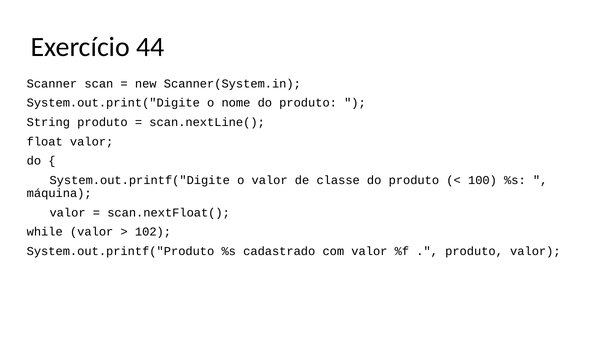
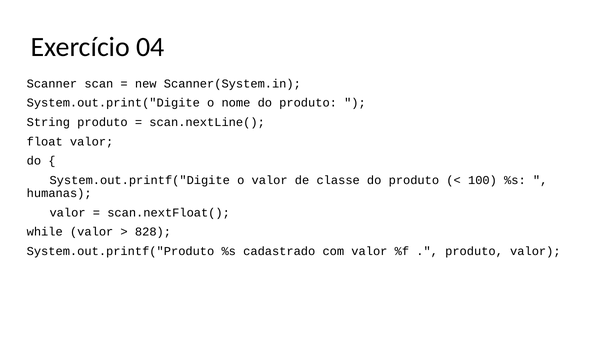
44: 44 -> 04 (150, 47)
máquina: máquina -> humanas (59, 194)
102: 102 -> 828 (153, 232)
